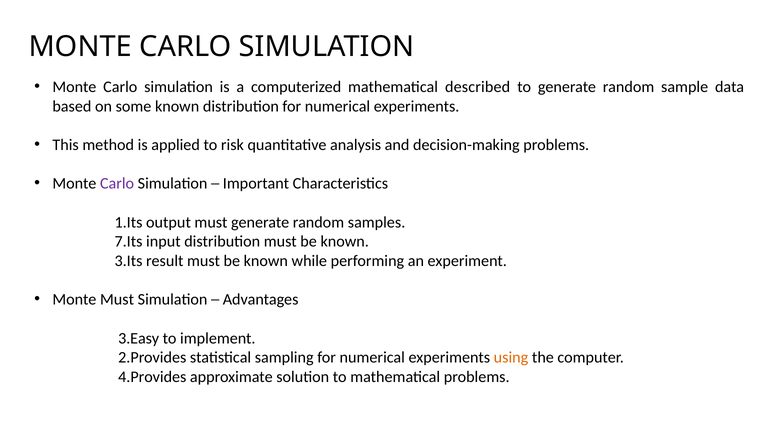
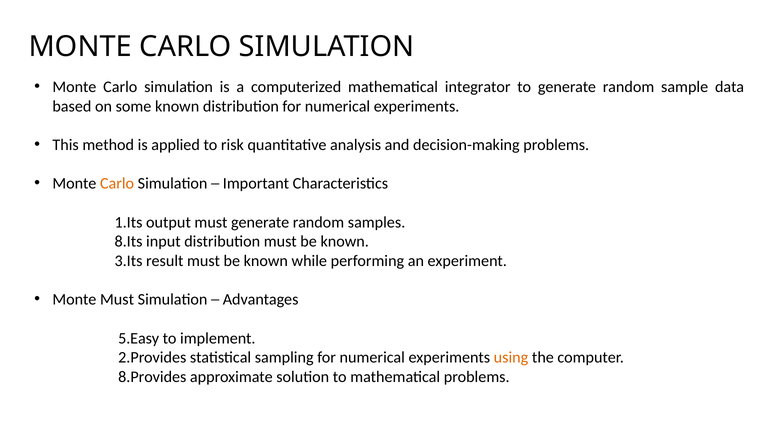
described: described -> integrator (478, 87)
Carlo colour: purple -> orange (117, 183)
7.Its: 7.Its -> 8.Its (128, 241)
3.Easy: 3.Easy -> 5.Easy (139, 338)
4.Provides: 4.Provides -> 8.Provides (152, 377)
